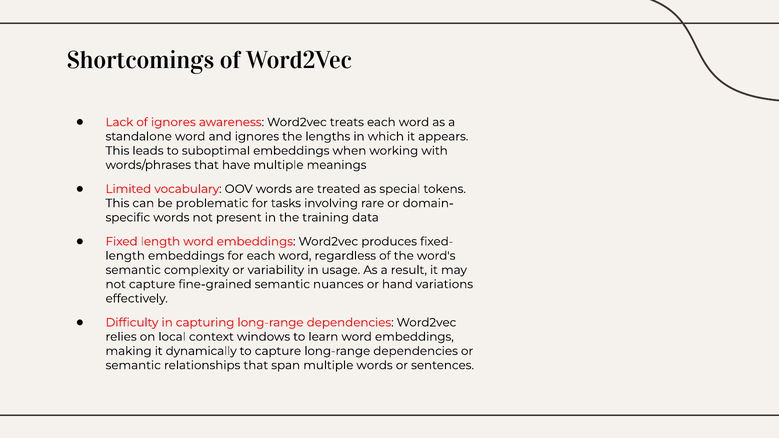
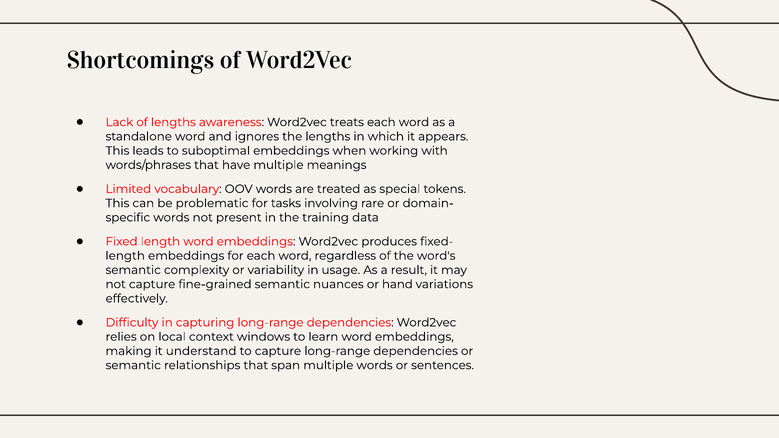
of ignores: ignores -> lengths (173, 122)
dynamically: dynamically -> understand (201, 351)
